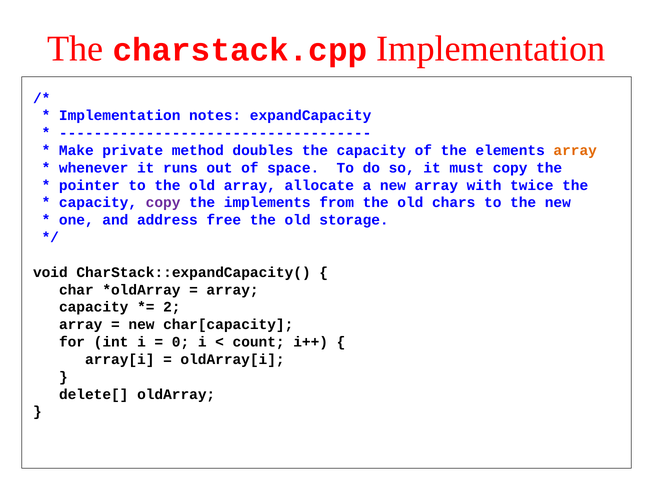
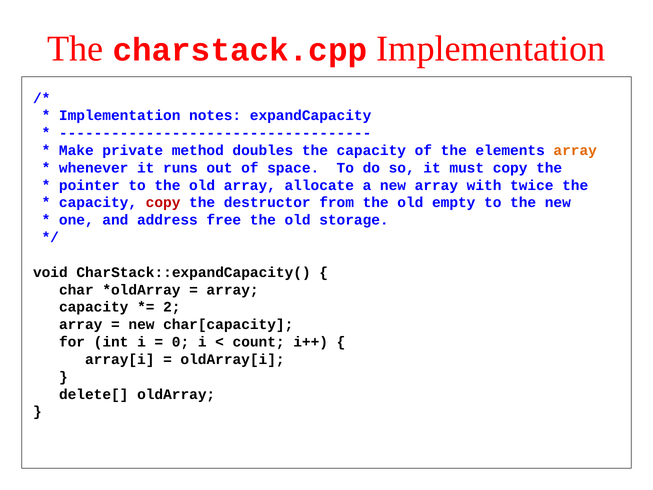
copy colour: purple -> red (163, 203)
implements: implements -> destructor (267, 203)
old chars: chars -> empty (454, 203)
